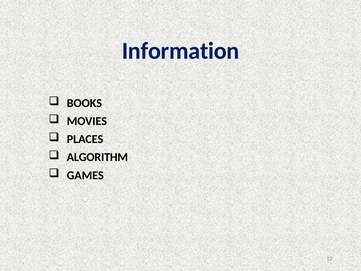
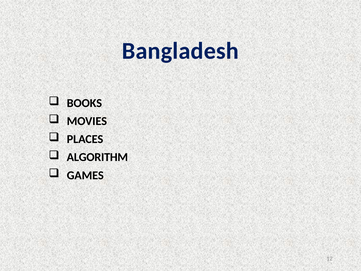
Information: Information -> Bangladesh (180, 51)
